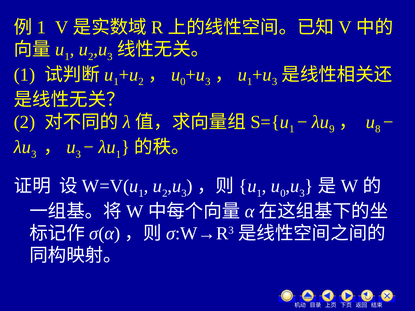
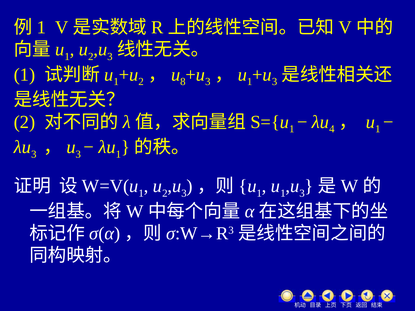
0: 0 -> 8 (183, 82)
9: 9 -> 4 (332, 129)
8: 8 -> 1 (378, 129)
0: 0 -> 1 (283, 193)
